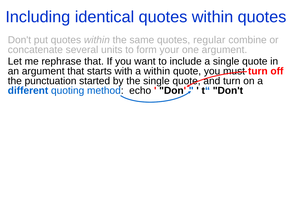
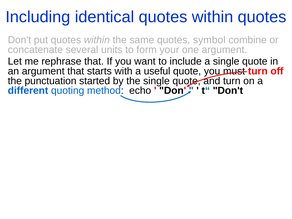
regular: regular -> symbol (209, 40)
a within: within -> useful (157, 71)
